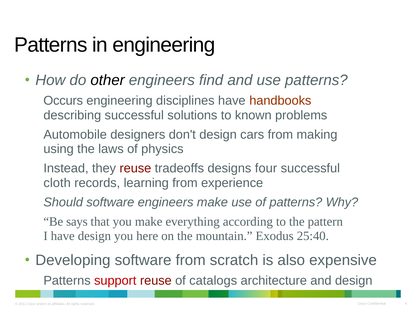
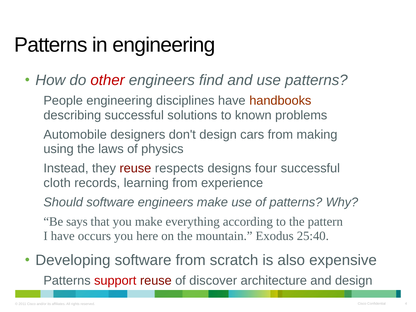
other colour: black -> red (108, 80)
Occurs: Occurs -> People (63, 101)
tradeoffs: tradeoffs -> respects (179, 168)
have design: design -> occurs (94, 236)
catalogs: catalogs -> discover (213, 281)
